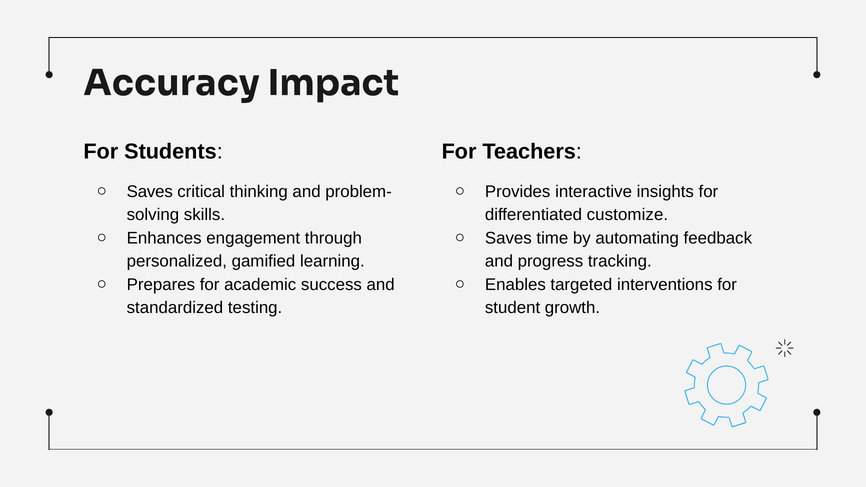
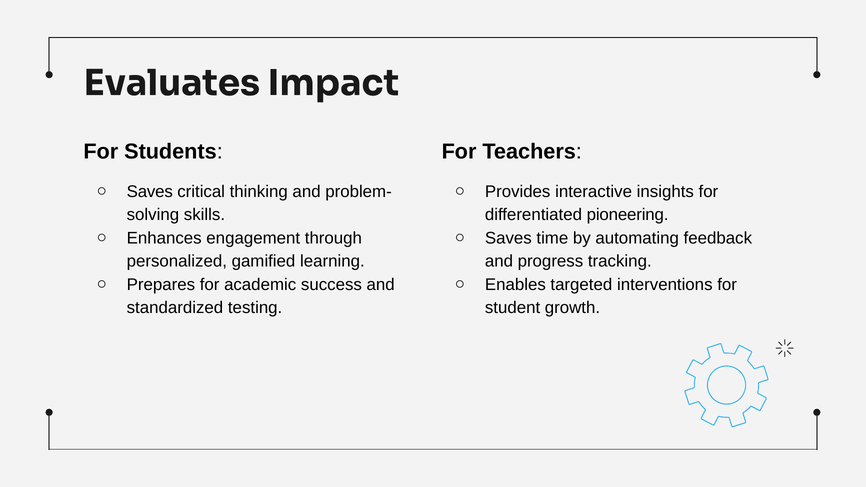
Accuracy: Accuracy -> Evaluates (172, 83)
customize: customize -> pioneering (628, 215)
